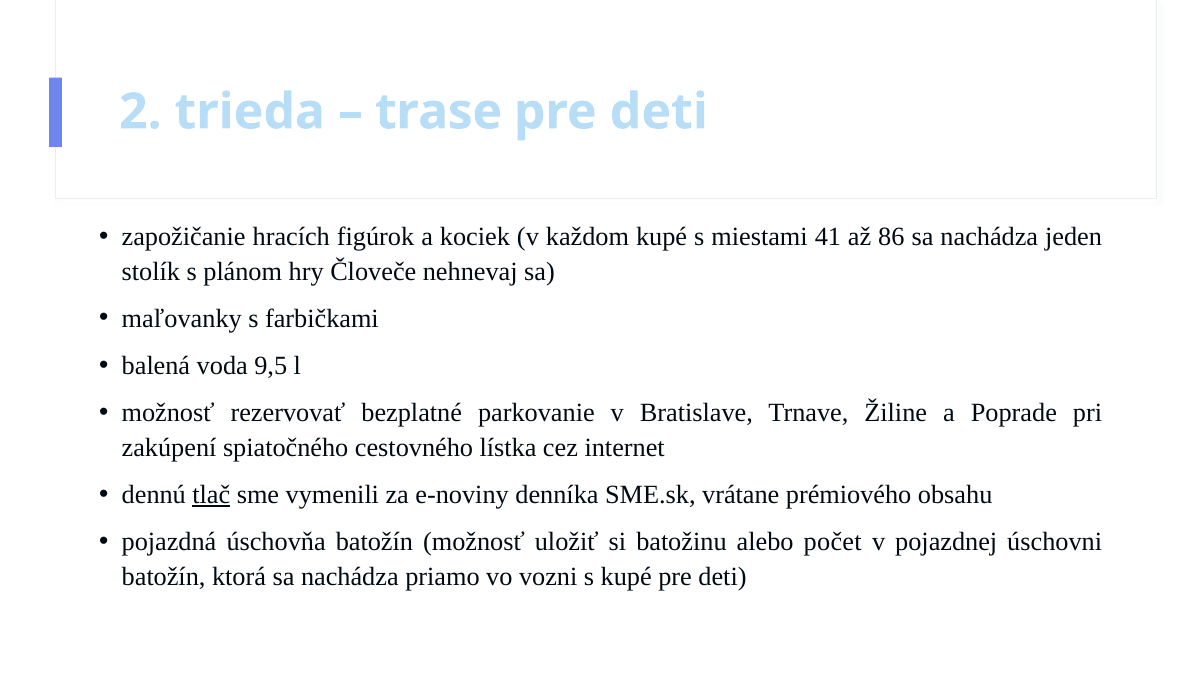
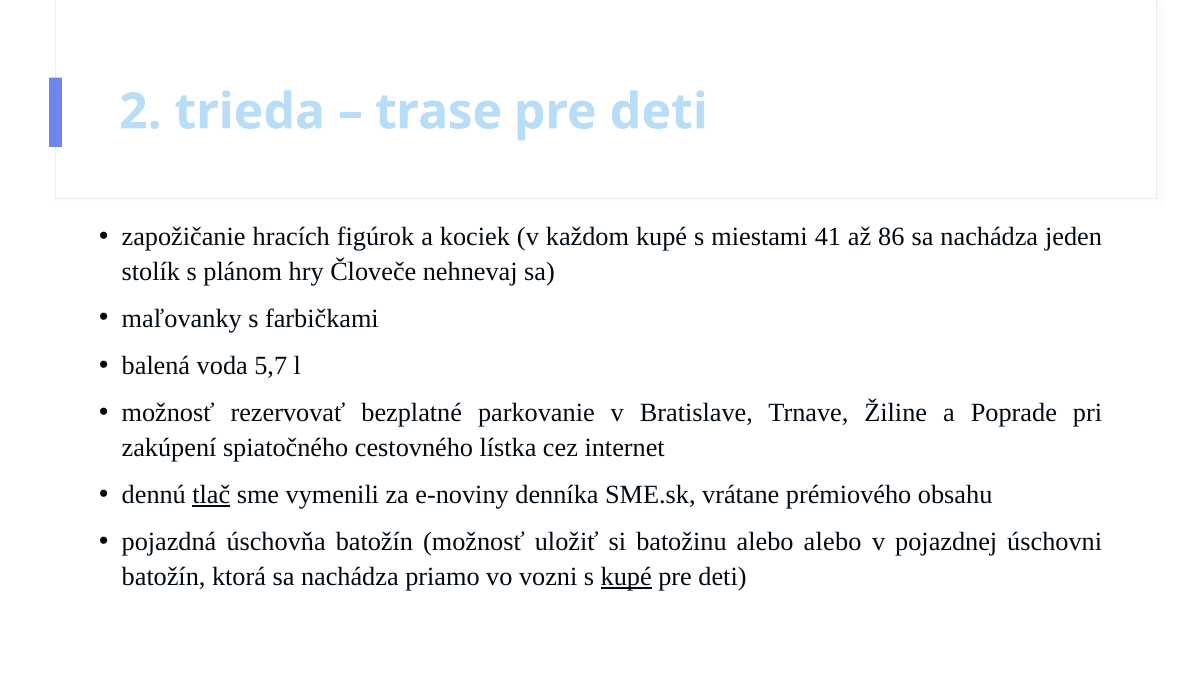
9,5: 9,5 -> 5,7 (271, 366)
alebo počet: počet -> alebo (833, 542)
kupé underline: none -> present (626, 577)
